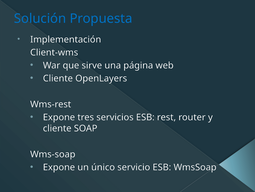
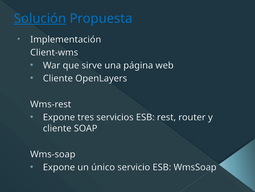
Solución underline: none -> present (40, 19)
